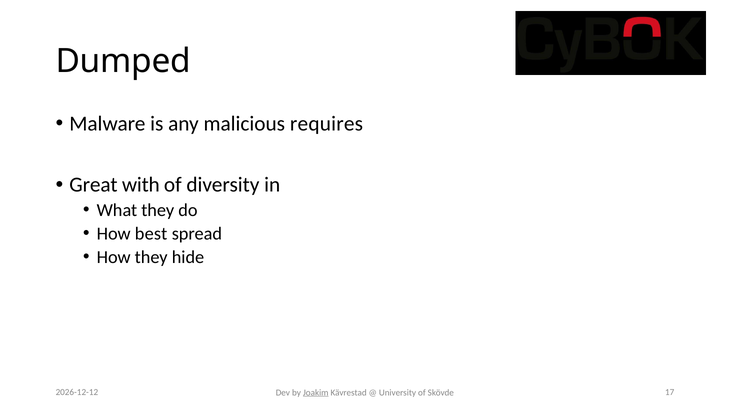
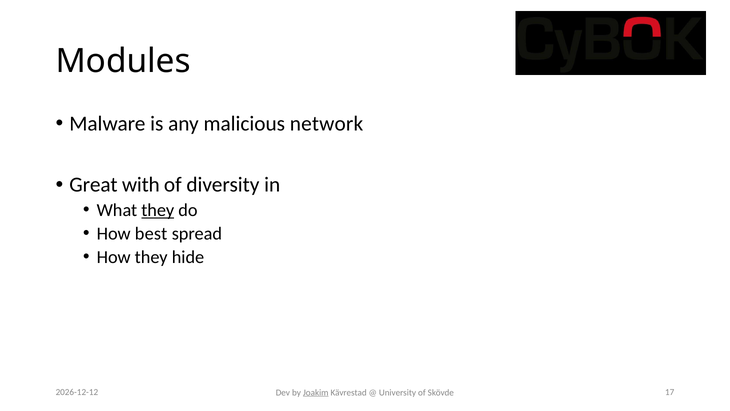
Dumped: Dumped -> Modules (123, 61)
requires: requires -> network (327, 123)
they underline: none -> present (158, 210)
